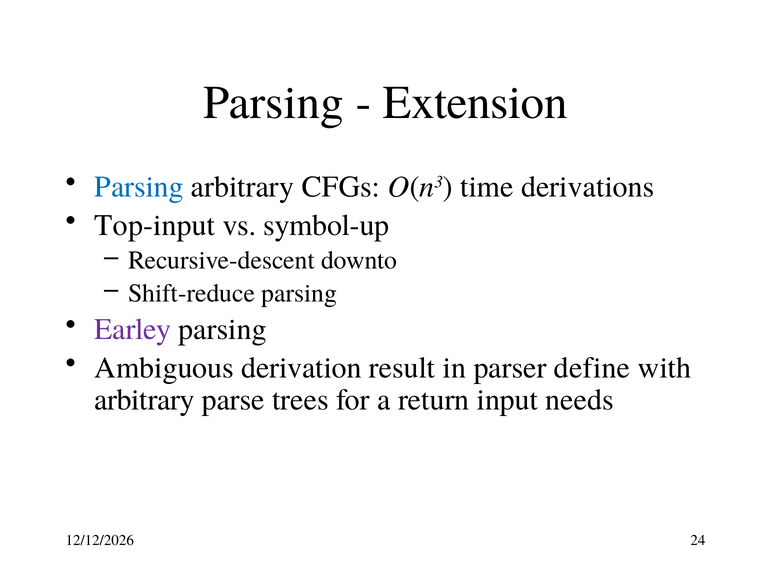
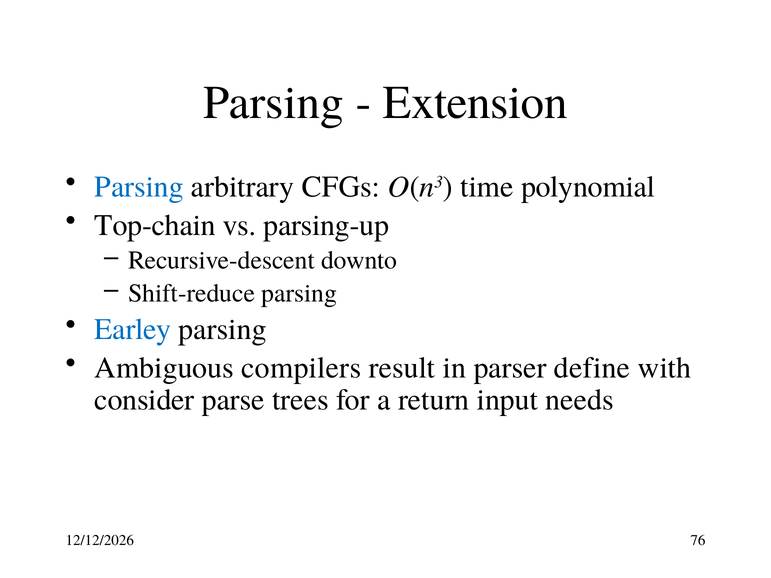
derivations: derivations -> polynomial (588, 187)
Top-input: Top-input -> Top-chain (155, 225)
symbol-up: symbol-up -> parsing-up (326, 225)
Earley colour: purple -> blue (133, 329)
derivation: derivation -> compilers (301, 368)
arbitrary: arbitrary -> consider (144, 400)
24: 24 -> 76 (698, 541)
